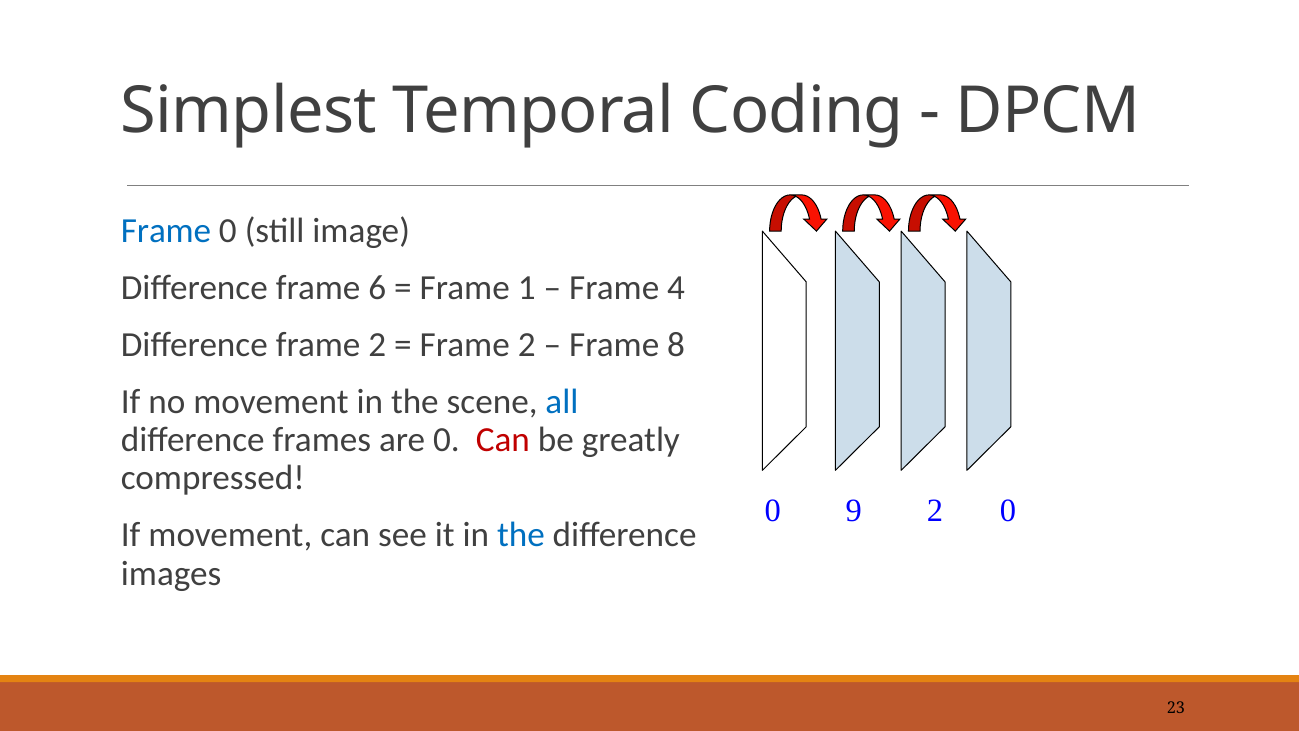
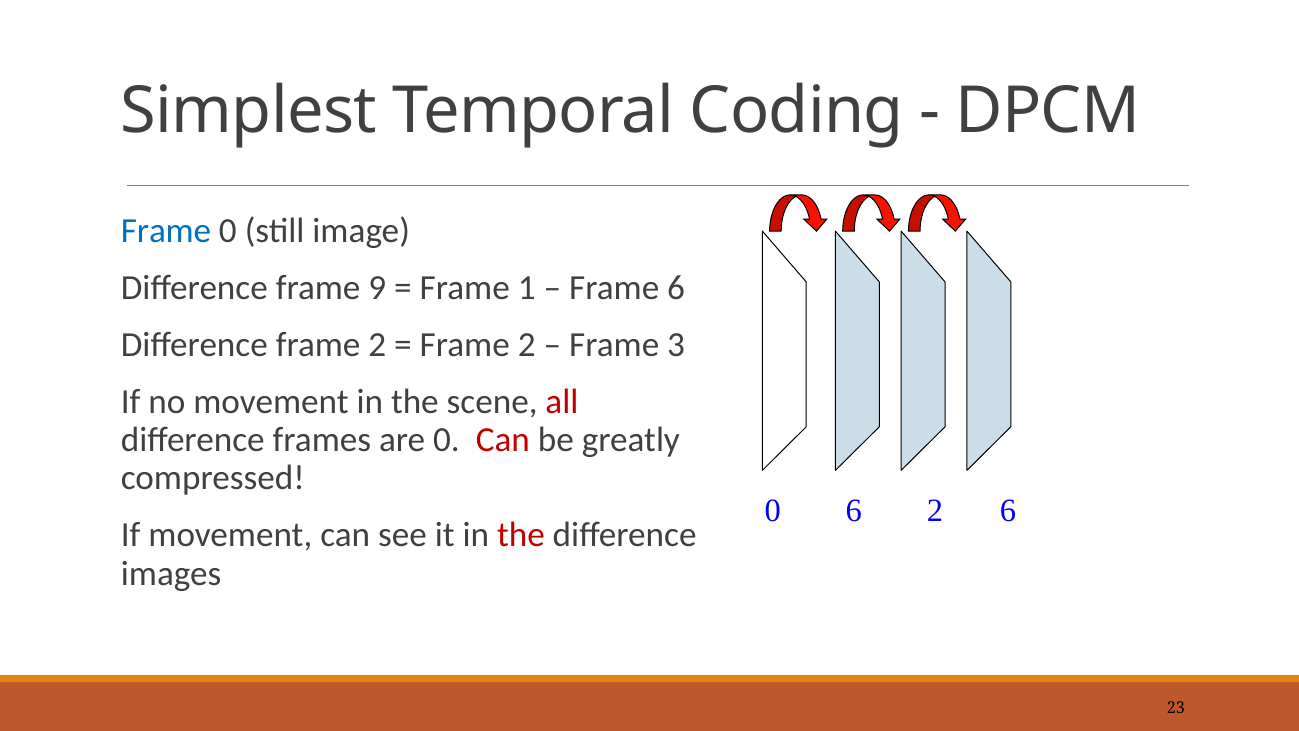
6: 6 -> 9 (377, 288)
Frame 4: 4 -> 6 (676, 288)
8: 8 -> 3 (676, 345)
all colour: blue -> red (562, 402)
0 9: 9 -> 6 (854, 511)
2 0: 0 -> 6 (1008, 511)
the colour: blue -> red (521, 535)
